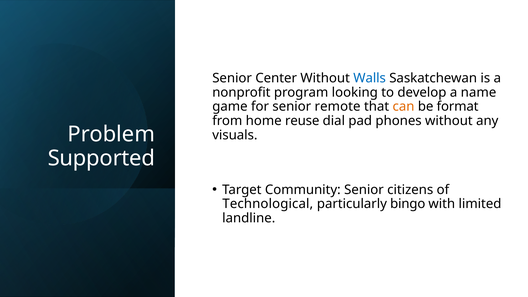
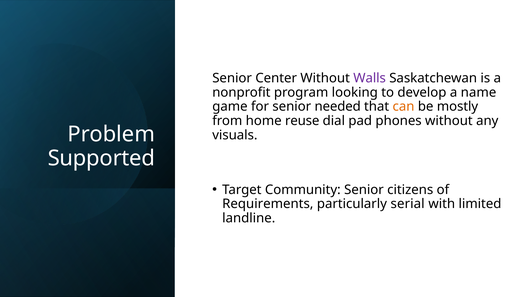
Walls colour: blue -> purple (370, 78)
remote: remote -> needed (338, 107)
format: format -> mostly (458, 107)
Technological: Technological -> Requirements (268, 204)
bingo: bingo -> serial (408, 204)
